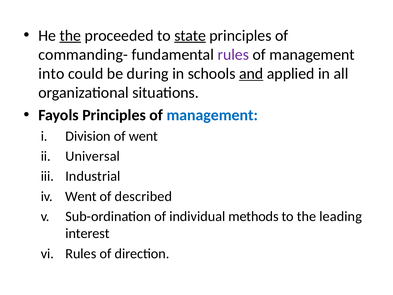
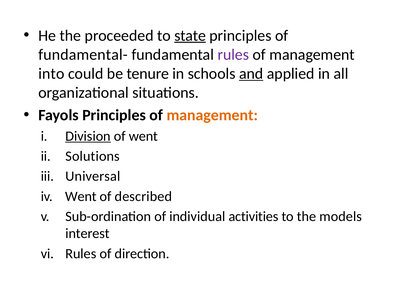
the underline: present -> none (70, 36)
commanding-: commanding- -> fundamental- (83, 55)
during: during -> tenure (148, 74)
management colour: blue -> orange (212, 115)
Division underline: none -> present (88, 136)
Universal: Universal -> Solutions (93, 156)
Industrial: Industrial -> Universal (93, 176)
methods: methods -> activities (253, 216)
leading: leading -> models (341, 216)
